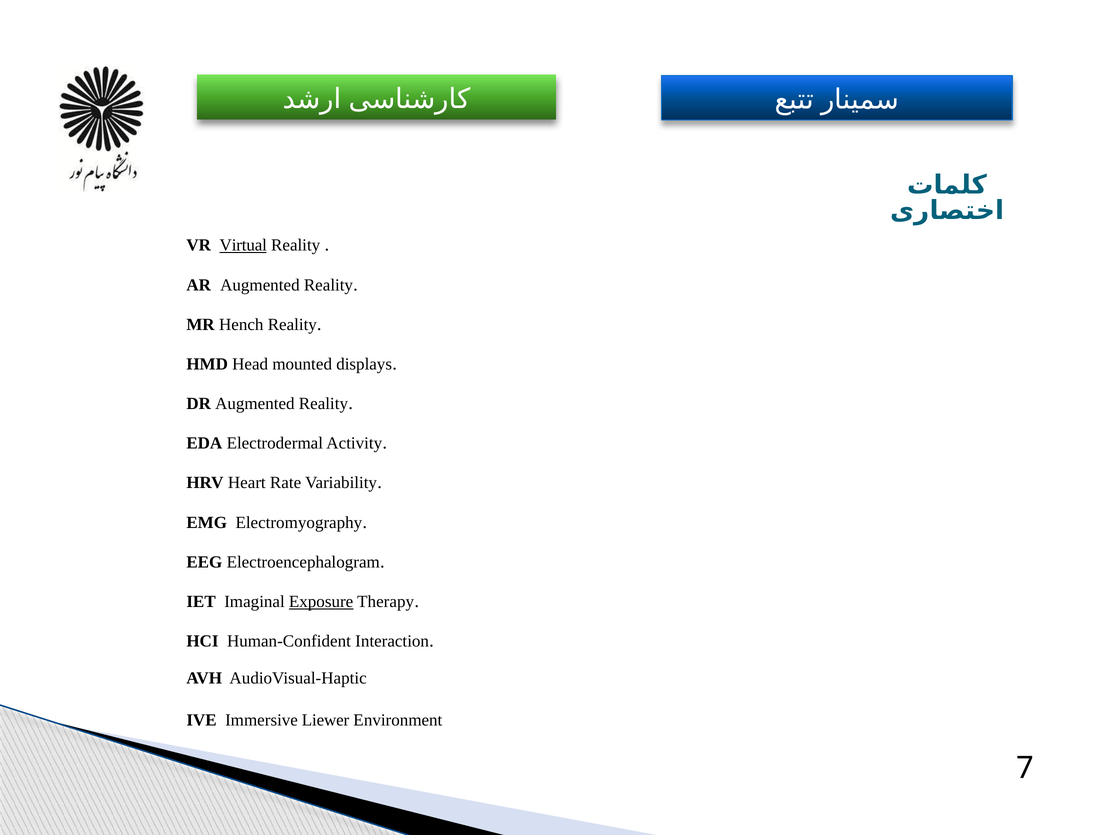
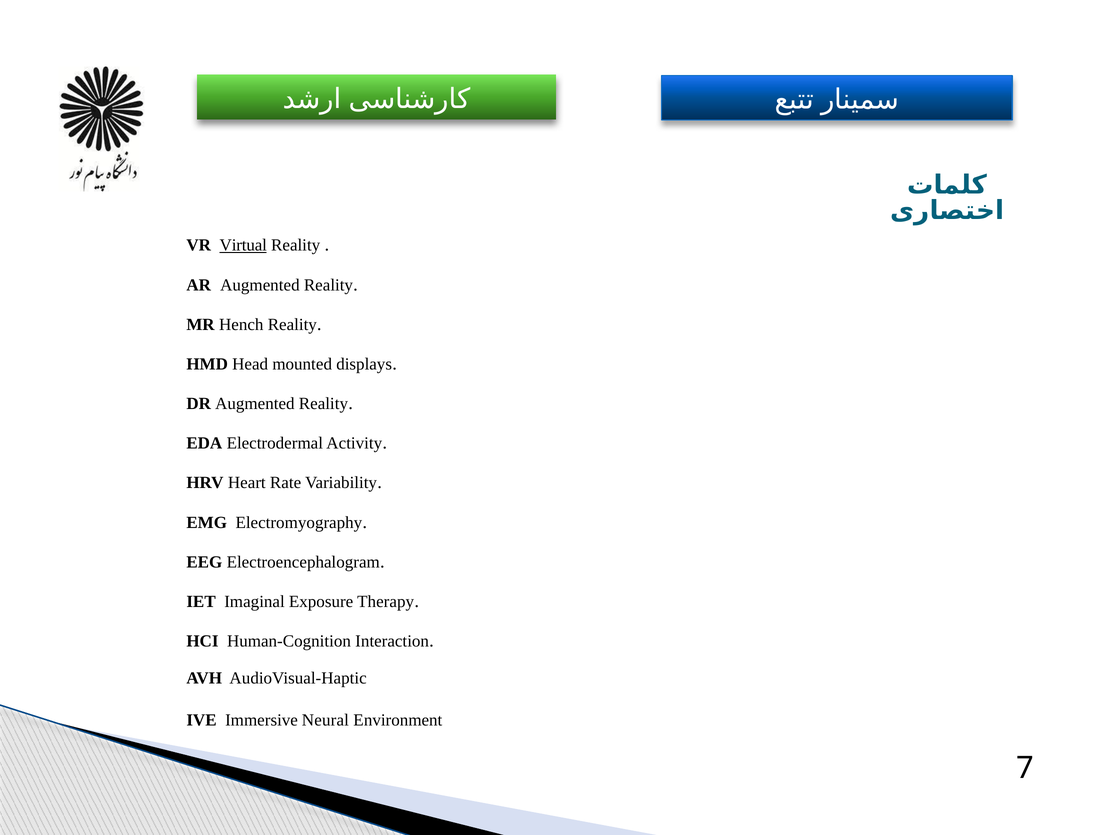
Exposure underline: present -> none (321, 601)
Human-Confident: Human-Confident -> Human-Cognition (289, 641)
Liewer: Liewer -> Neural (325, 720)
